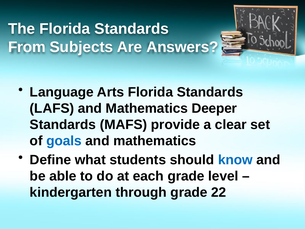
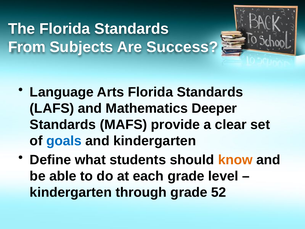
Answers: Answers -> Success (182, 47)
mathematics: mathematics -> kindergarten (155, 141)
know colour: blue -> orange (235, 160)
22: 22 -> 52 (219, 192)
